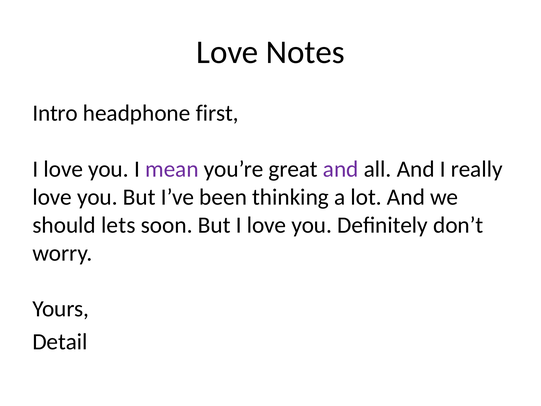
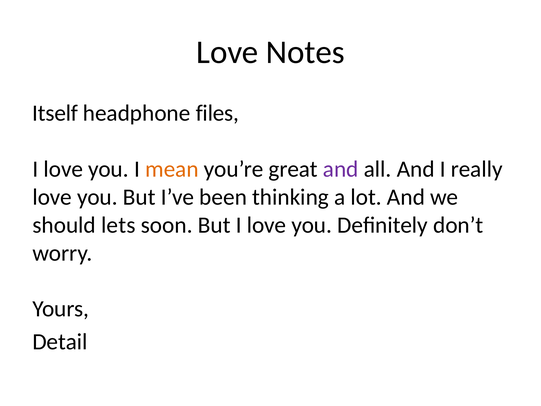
Intro: Intro -> Itself (55, 113)
first: first -> files (217, 113)
mean colour: purple -> orange (172, 169)
